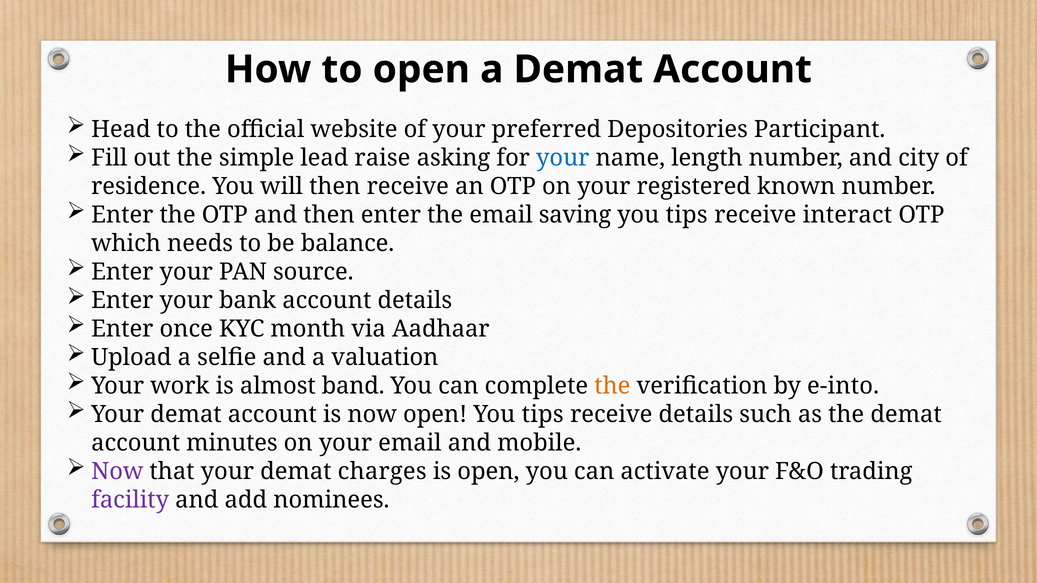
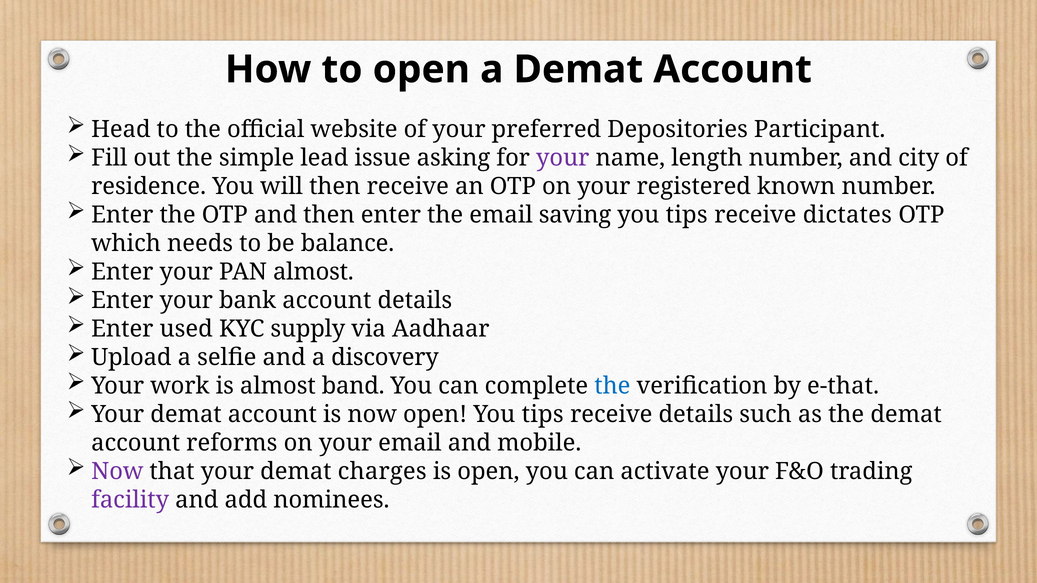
raise: raise -> issue (383, 158)
your colour: blue -> purple (563, 158)
interact: interact -> dictates (847, 215)
PAN source: source -> almost (313, 272)
once: once -> used (186, 329)
month: month -> supply (308, 329)
valuation: valuation -> discovery (385, 357)
the colour: orange -> blue (612, 386)
e-into: e-into -> e-that (843, 386)
minutes: minutes -> reforms (232, 443)
